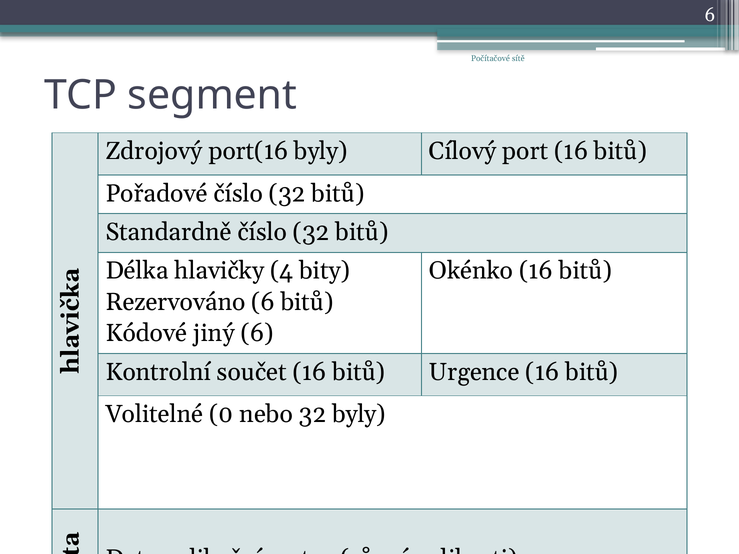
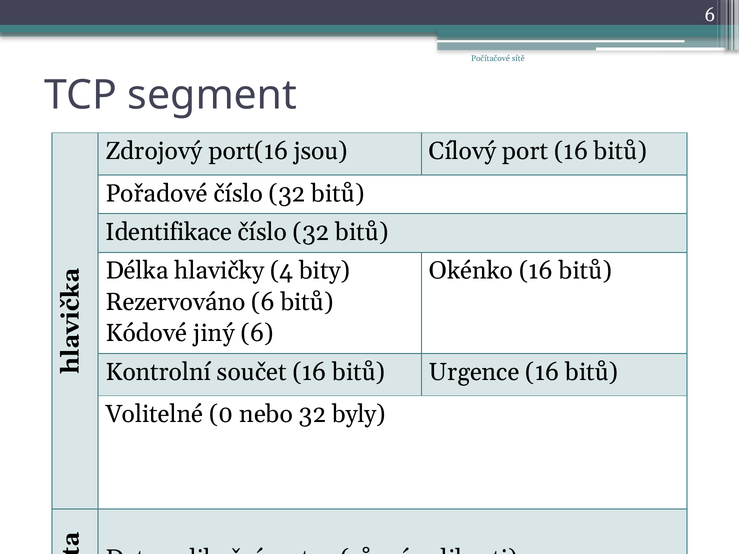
port(16 byly: byly -> jsou (321, 151)
Standardně: Standardně -> Identifikace (169, 232)
